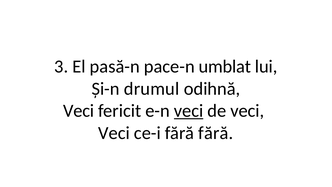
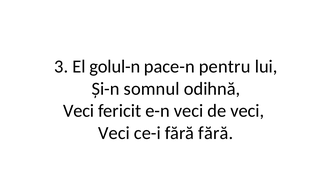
pasă-n: pasă-n -> golul-n (115, 66)
umblat: umblat -> pentru (225, 66)
drumul: drumul -> somnul (152, 89)
veci underline: present -> none (189, 111)
